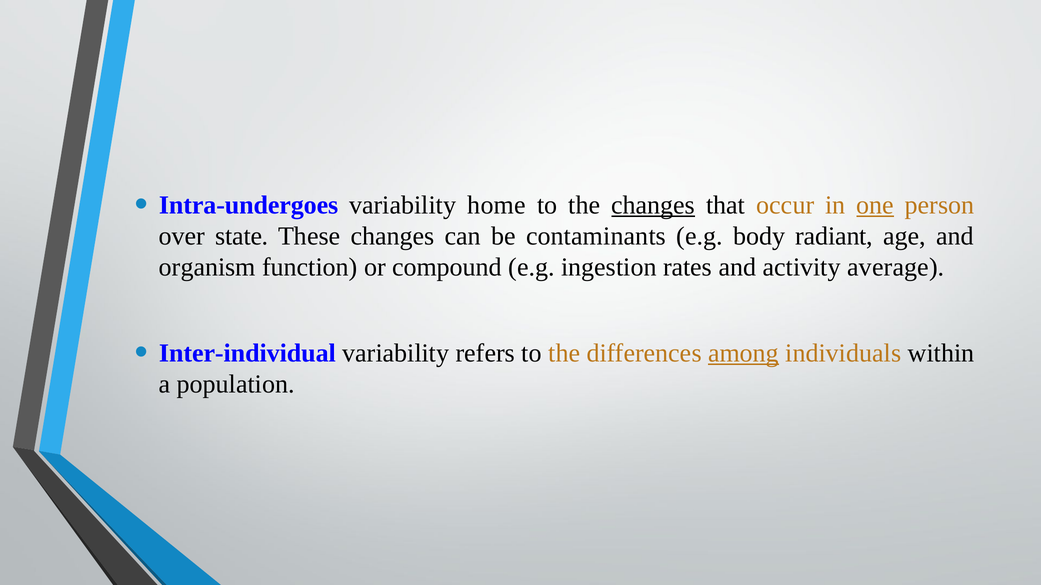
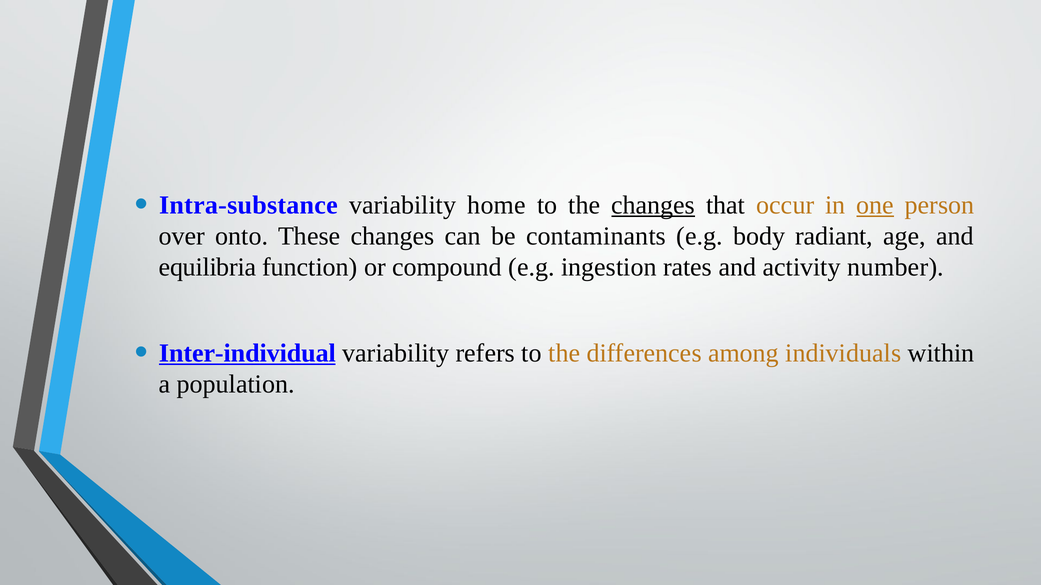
Intra-undergoes: Intra-undergoes -> Intra-substance (248, 205)
state: state -> onto (242, 236)
organism: organism -> equilibria (207, 268)
average: average -> number (896, 268)
Inter-individual underline: none -> present (247, 353)
among underline: present -> none (744, 353)
